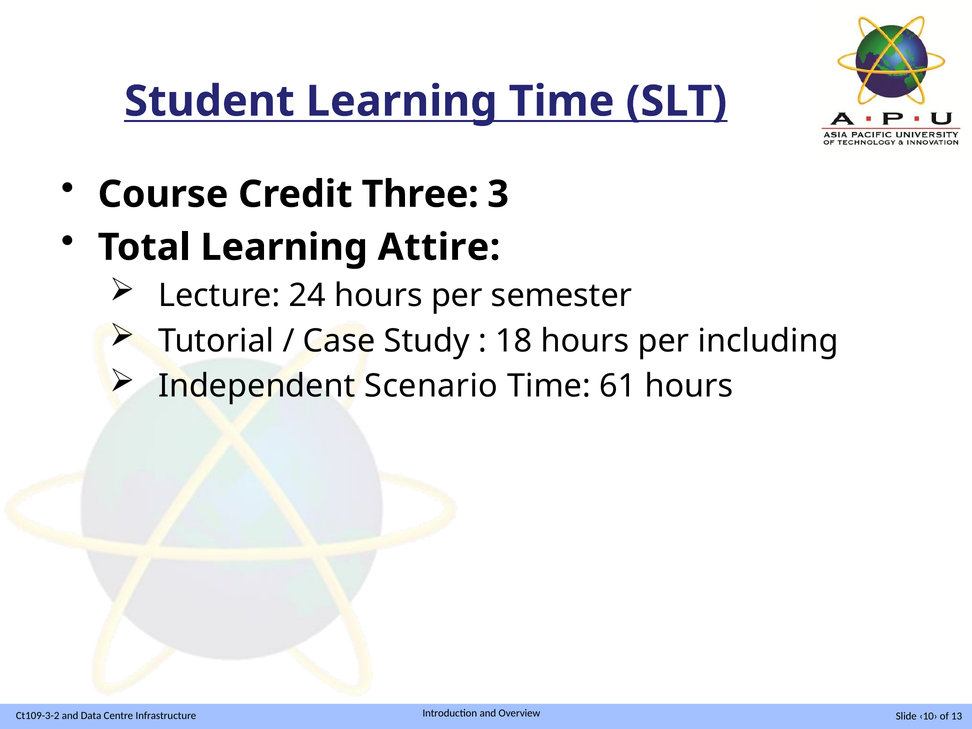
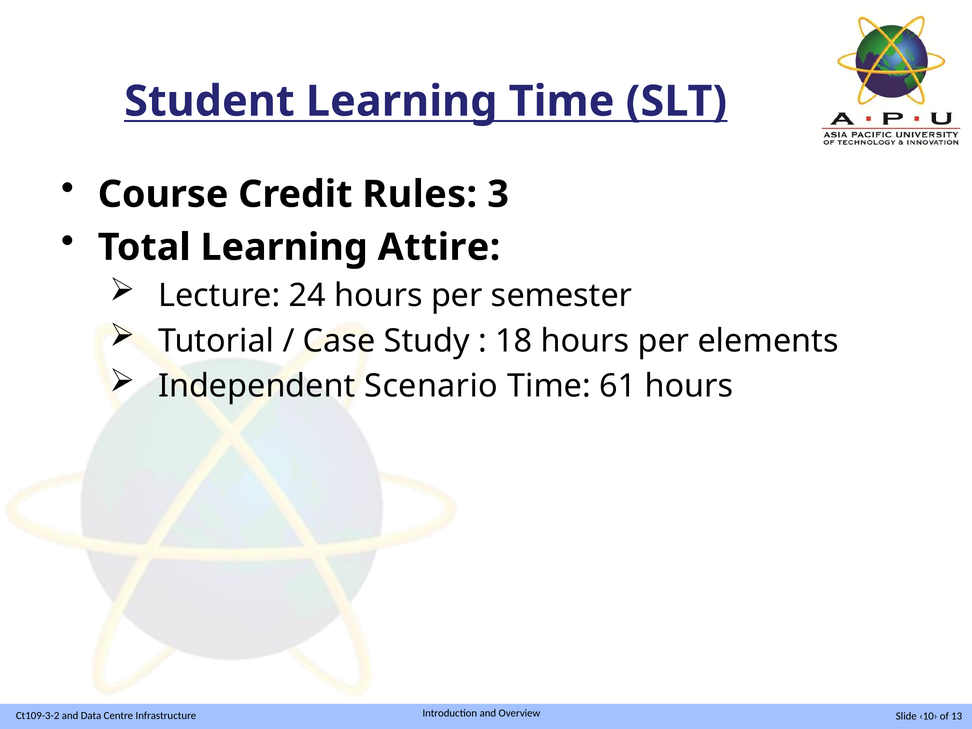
Three: Three -> Rules (420, 194)
including: including -> elements (768, 341)
